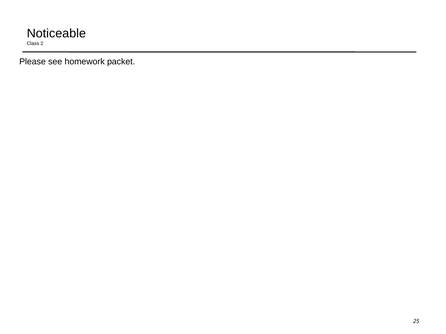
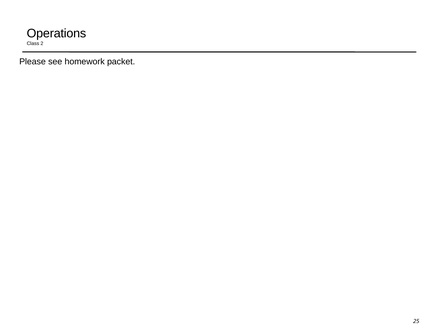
Noticeable: Noticeable -> Operations (56, 34)
